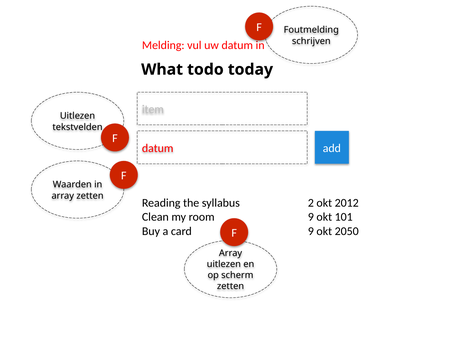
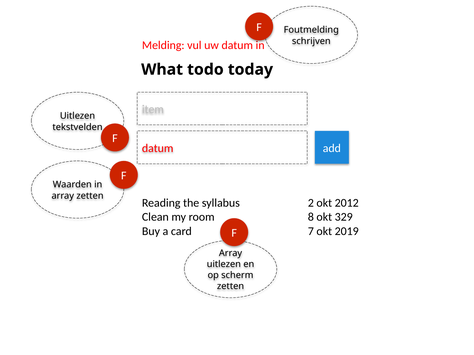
room 9: 9 -> 8 (311, 217)
101: 101 -> 329 (344, 217)
card 9: 9 -> 7 (311, 232)
2050: 2050 -> 2019 (347, 232)
